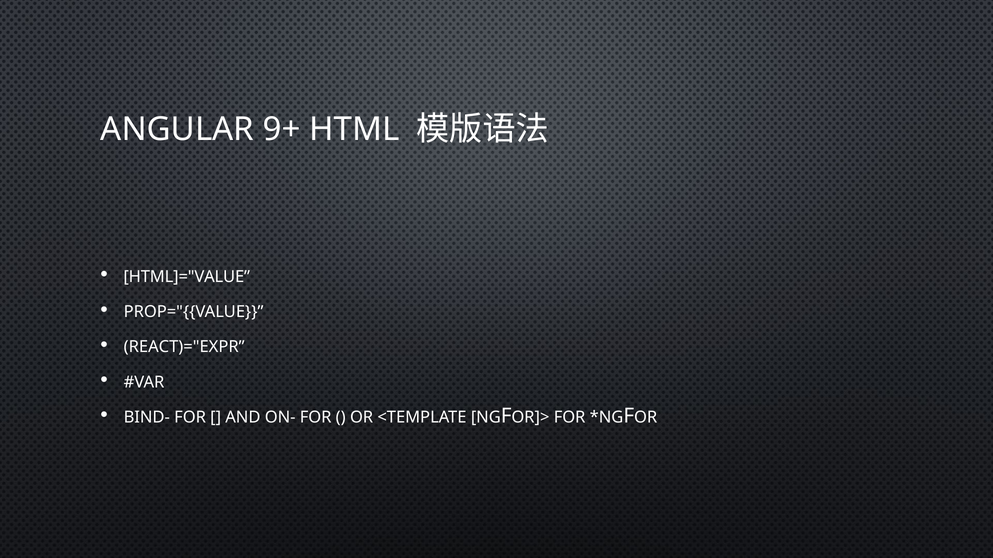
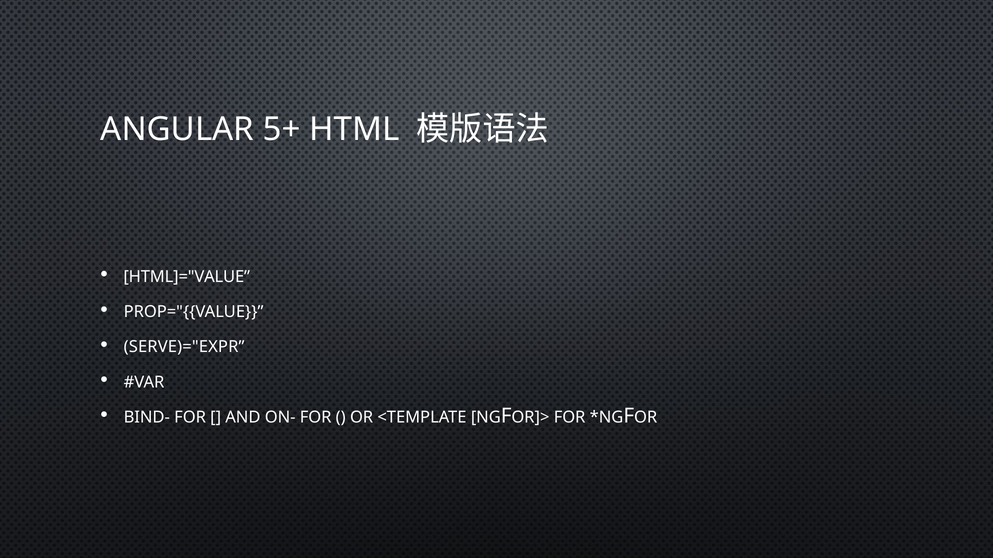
9+: 9+ -> 5+ (282, 130)
REACT)="EXPR: REACT)="EXPR -> SERVE)="EXPR (184, 347)
